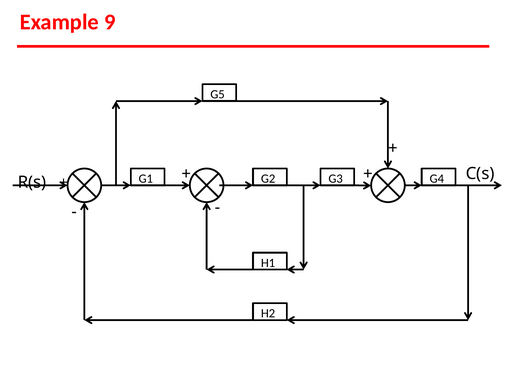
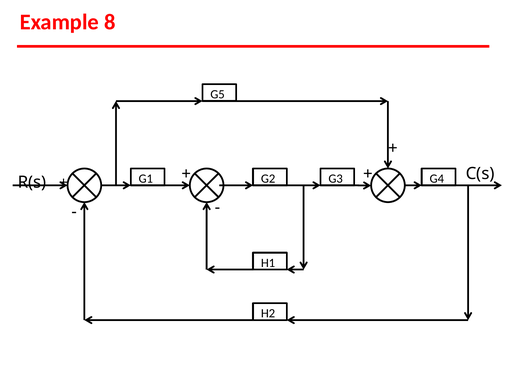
9: 9 -> 8 (110, 22)
